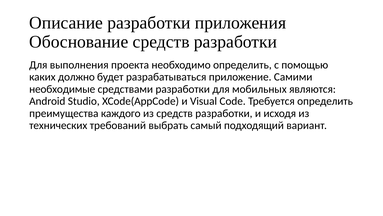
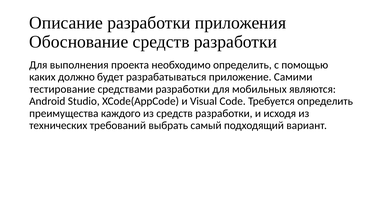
необходимые: необходимые -> тестирование (62, 89)
